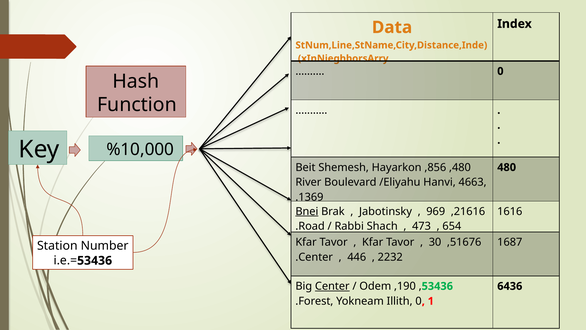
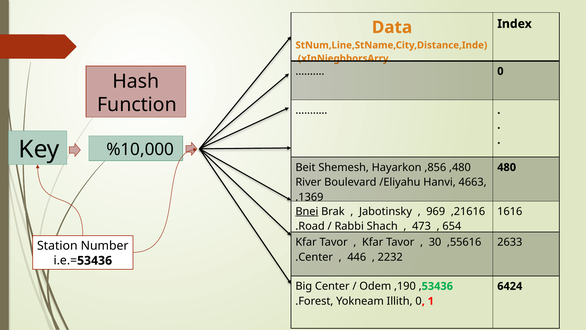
51676: 51676 -> 55616 (466, 242)
1687: 1687 -> 2633 (510, 242)
Center underline: present -> none (332, 286)
6436: 6436 -> 6424 (510, 286)
